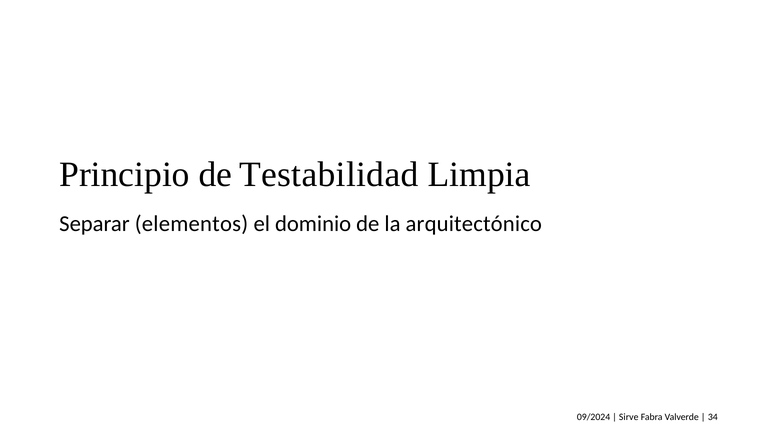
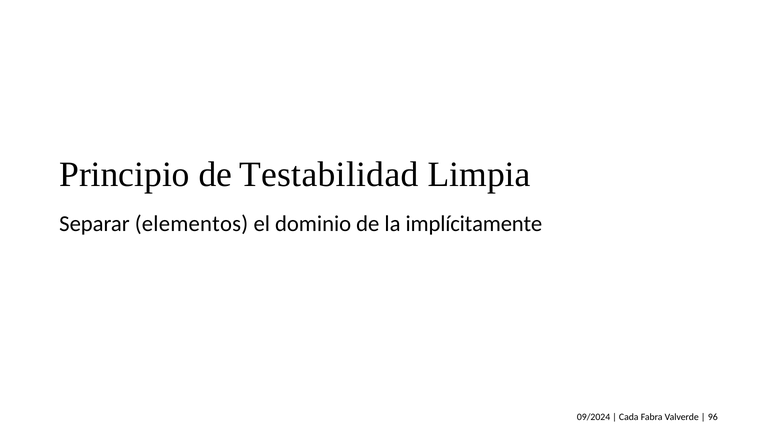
arquitectónico: arquitectónico -> implícitamente (474, 224)
Sirve: Sirve -> Cada (629, 417)
34: 34 -> 96 (713, 417)
